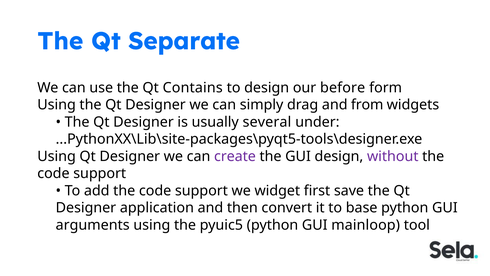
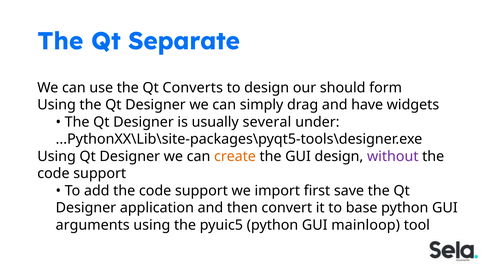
Contains: Contains -> Converts (193, 88)
before: before -> should (343, 88)
from: from -> have (367, 105)
create colour: purple -> orange (235, 156)
widget: widget -> import (277, 190)
